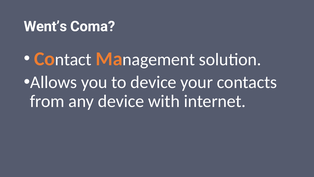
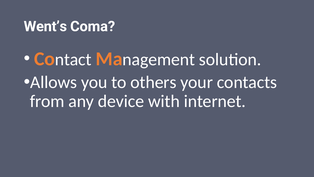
to device: device -> others (153, 82)
